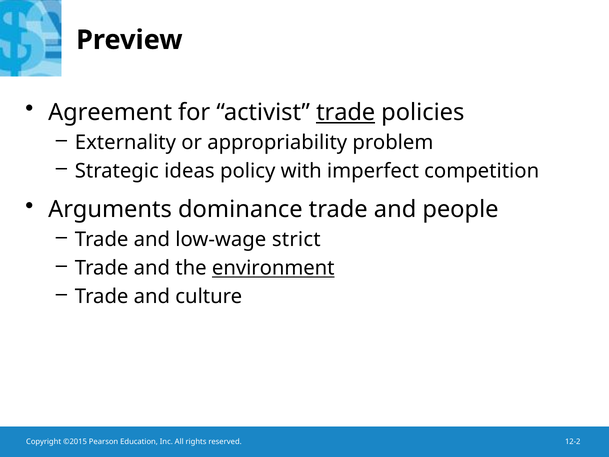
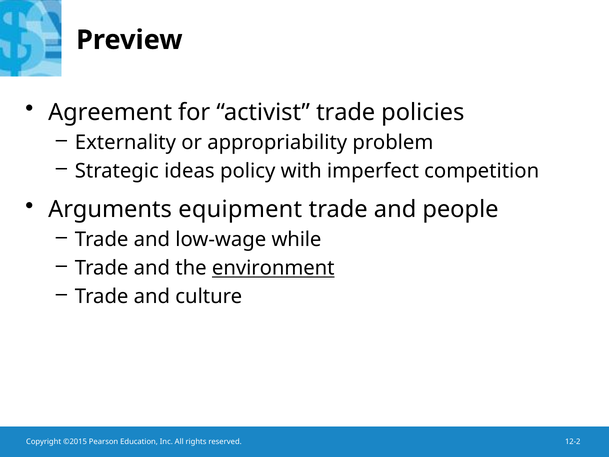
trade underline: present -> none (346, 112)
dominance: dominance -> equipment (240, 209)
strict: strict -> while (296, 240)
